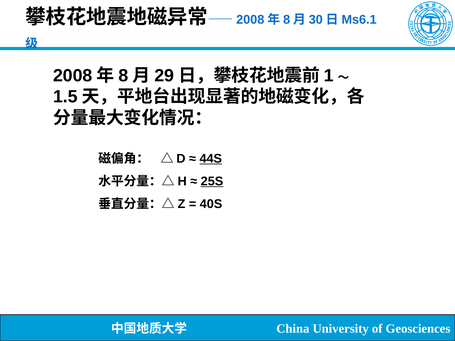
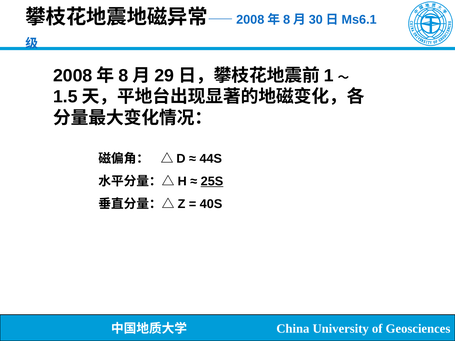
44S underline: present -> none (211, 159)
